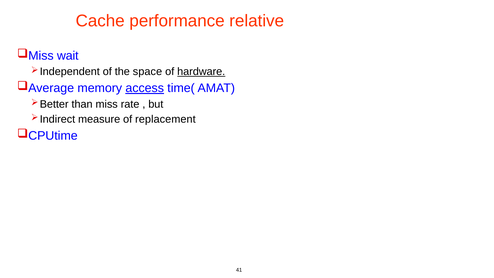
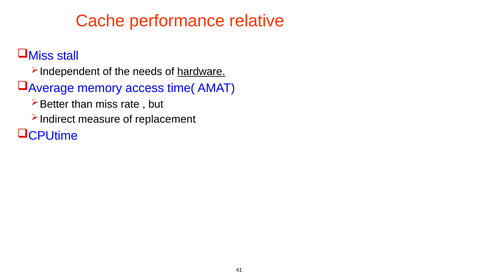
wait: wait -> stall (68, 56)
space: space -> needs (148, 72)
access underline: present -> none (145, 88)
